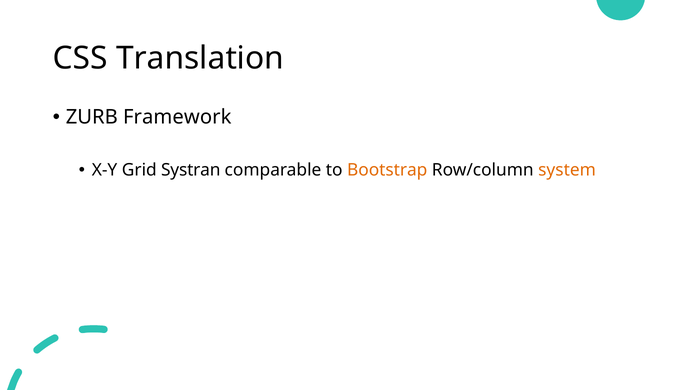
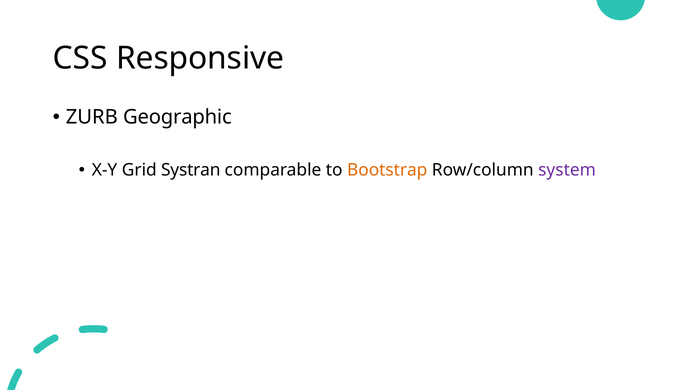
Translation: Translation -> Responsive (200, 58)
Framework: Framework -> Geographic (177, 117)
system colour: orange -> purple (567, 170)
